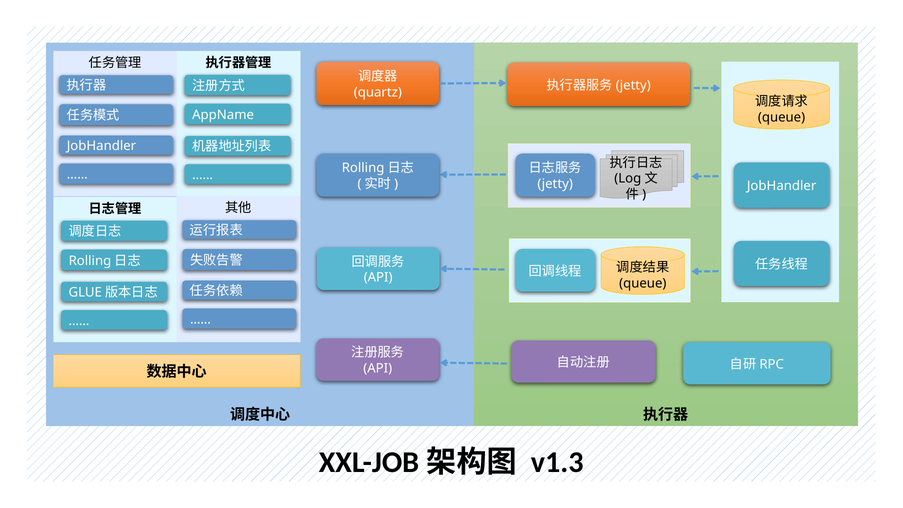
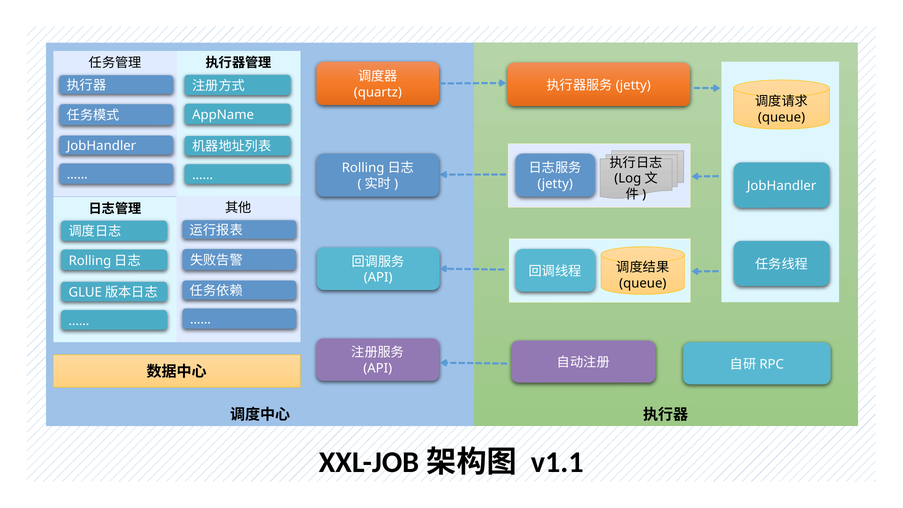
v1.3: v1.3 -> v1.1 (557, 462)
